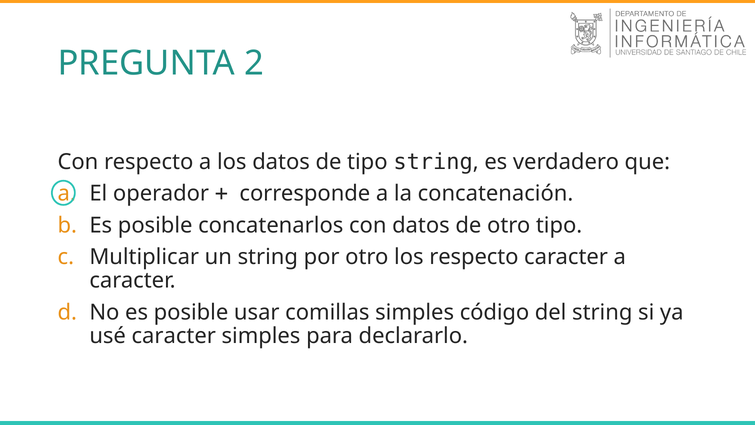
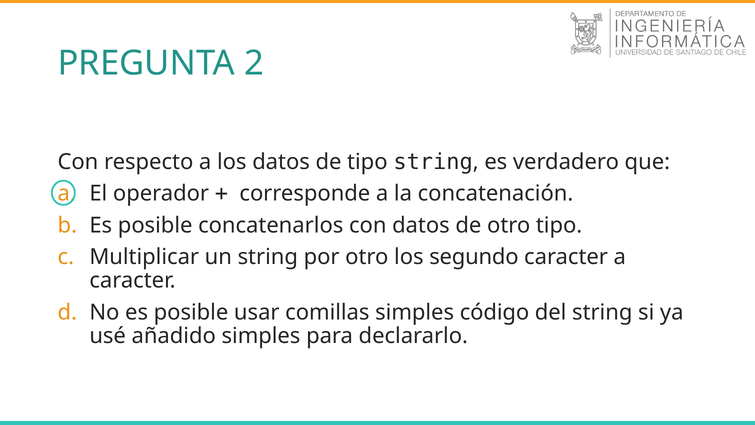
los respecto: respecto -> segundo (474, 257)
usé caracter: caracter -> añadido (174, 336)
